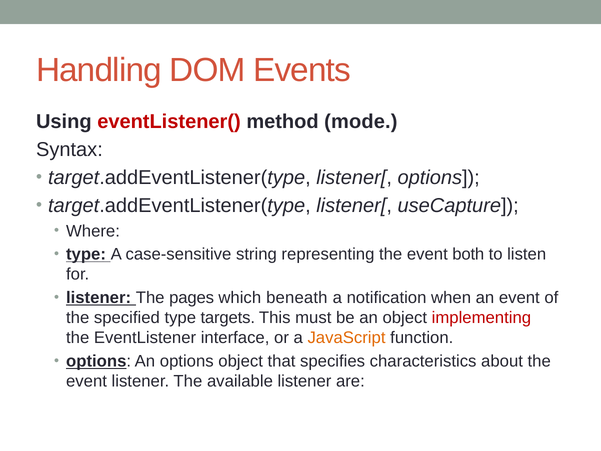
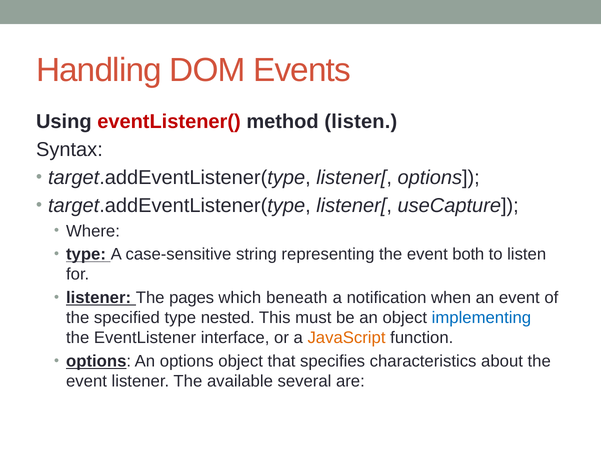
method mode: mode -> listen (361, 122)
targets: targets -> nested (228, 318)
implementing colour: red -> blue (481, 318)
available listener: listener -> several (304, 381)
